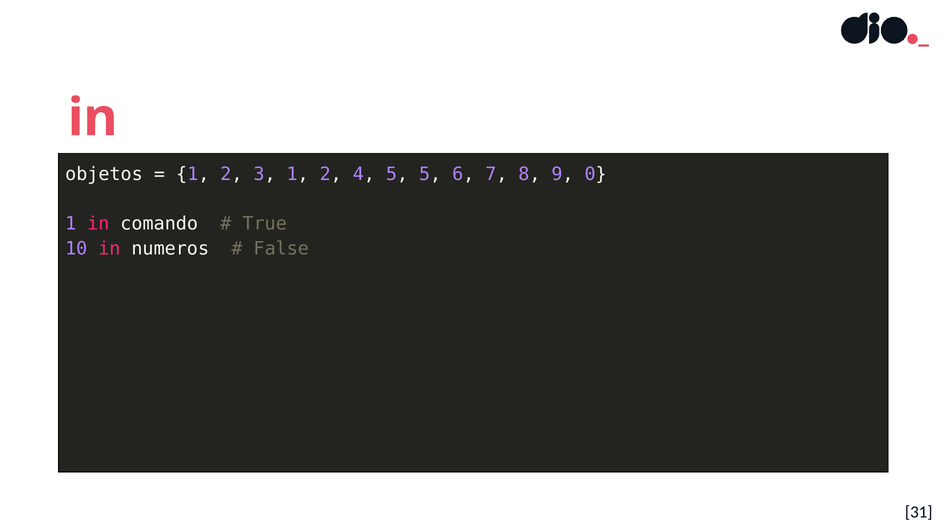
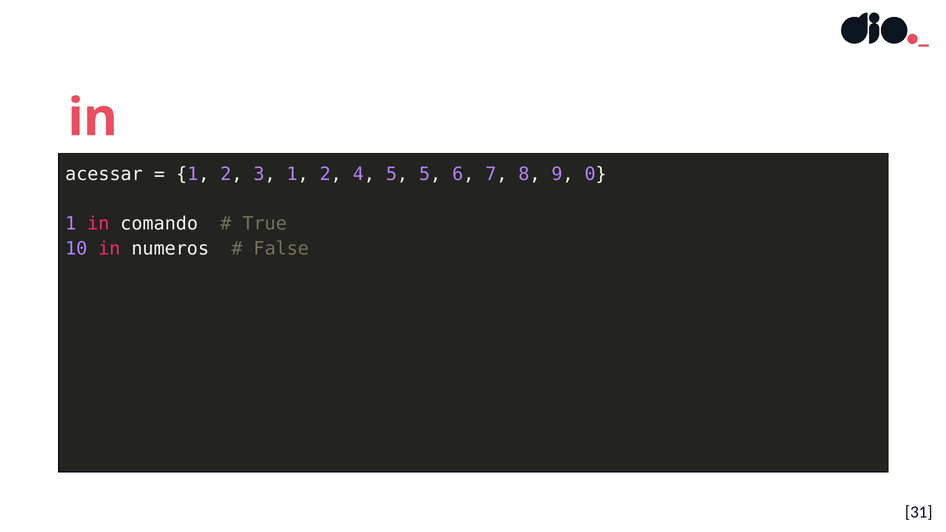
objetos: objetos -> acessar (104, 174)
